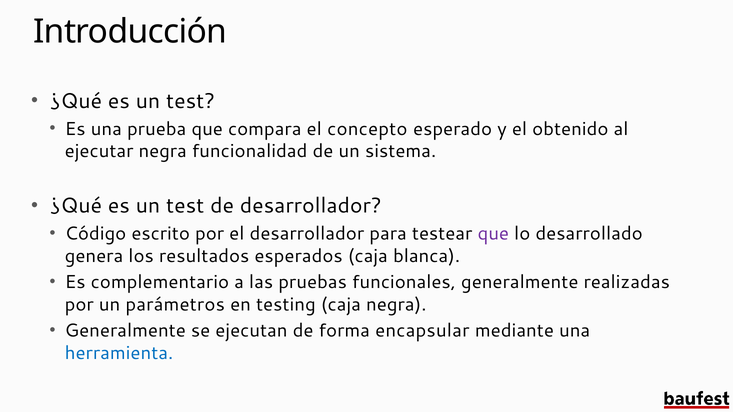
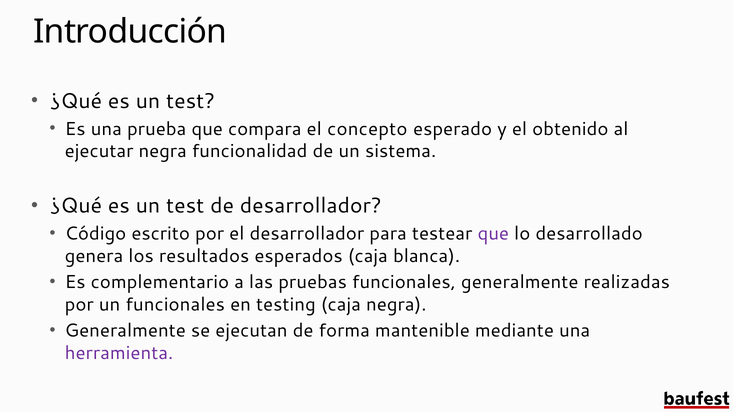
un parámetros: parámetros -> funcionales (175, 305)
encapsular: encapsular -> mantenible (422, 331)
herramienta colour: blue -> purple (119, 353)
